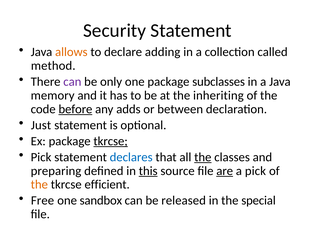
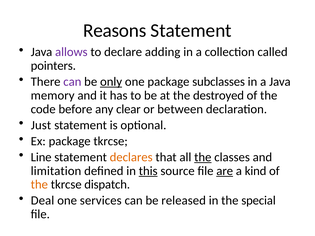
Security: Security -> Reasons (115, 30)
allows colour: orange -> purple (71, 52)
method: method -> pointers (53, 66)
only underline: none -> present (111, 82)
inheriting: inheriting -> destroyed (219, 96)
before underline: present -> none (75, 109)
adds: adds -> clear (128, 109)
tkrcse underline: present -> none (111, 141)
Pick: Pick -> Line (41, 157)
declares colour: blue -> orange (131, 157)
preparing: preparing -> limitation (56, 171)
a pick: pick -> kind (256, 171)
efficient: efficient -> dispatch (107, 185)
Free: Free -> Deal (42, 201)
sandbox: sandbox -> services (101, 201)
